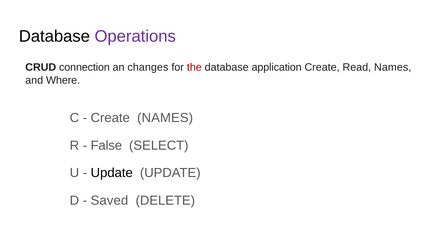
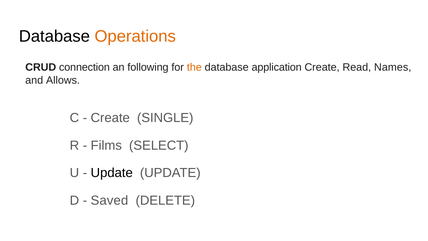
Operations colour: purple -> orange (135, 36)
changes: changes -> following (148, 67)
the colour: red -> orange (194, 67)
Where: Where -> Allows (63, 80)
Create NAMES: NAMES -> SINGLE (165, 118)
False: False -> Films (106, 145)
